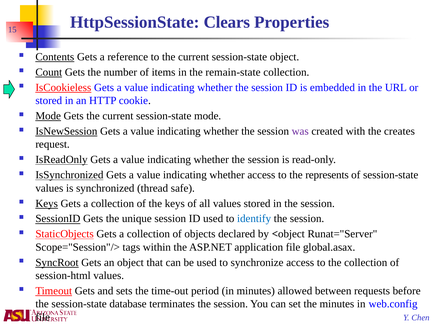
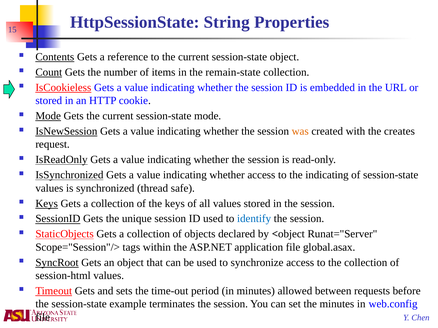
Clears: Clears -> String (227, 22)
was colour: purple -> orange (300, 131)
the represents: represents -> indicating (327, 175)
database: database -> example (128, 304)
